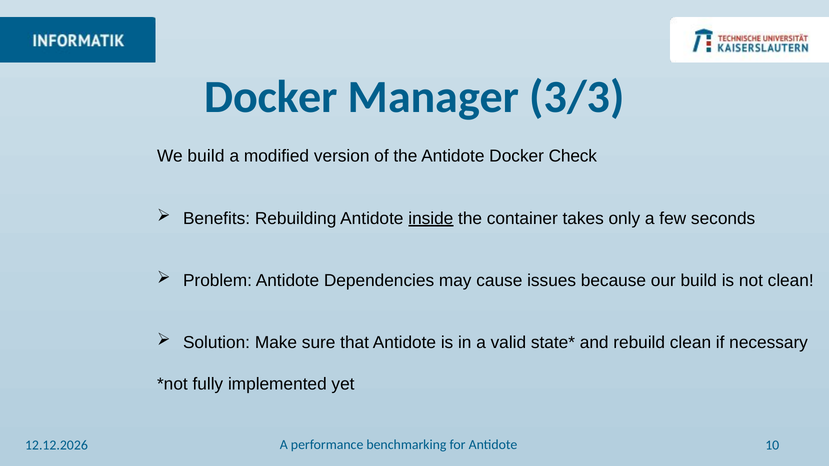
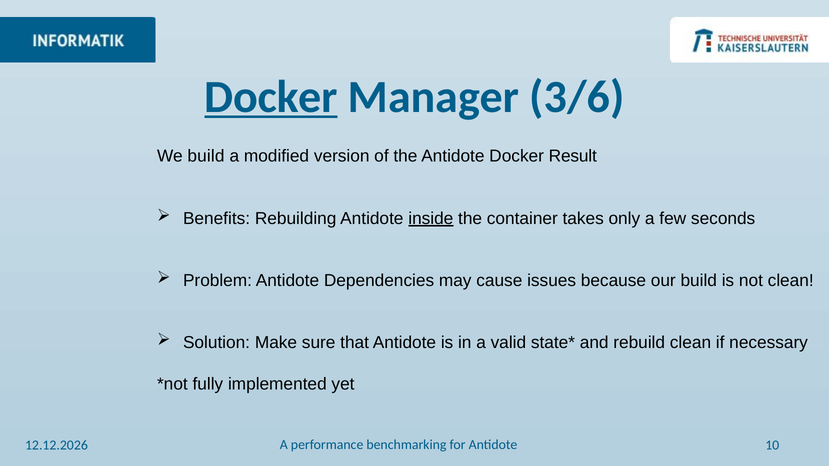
Docker underline: none -> present (271, 97)
3/3: 3/3 -> 3/6 (577, 97)
Check: Check -> Result (573, 156)
